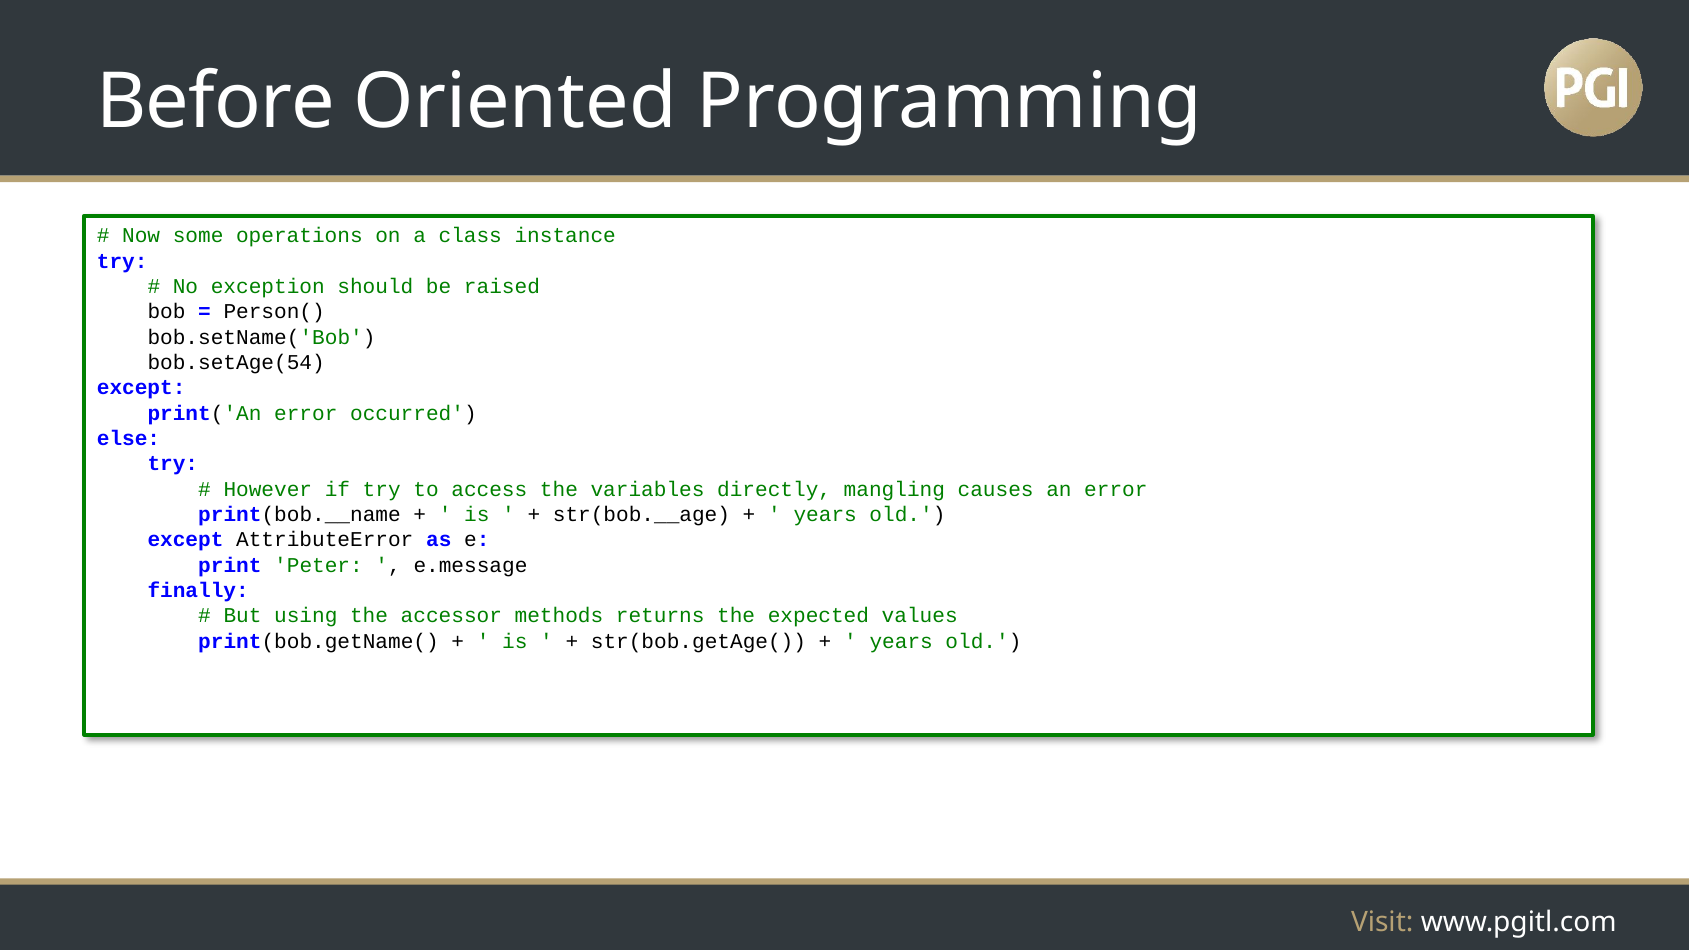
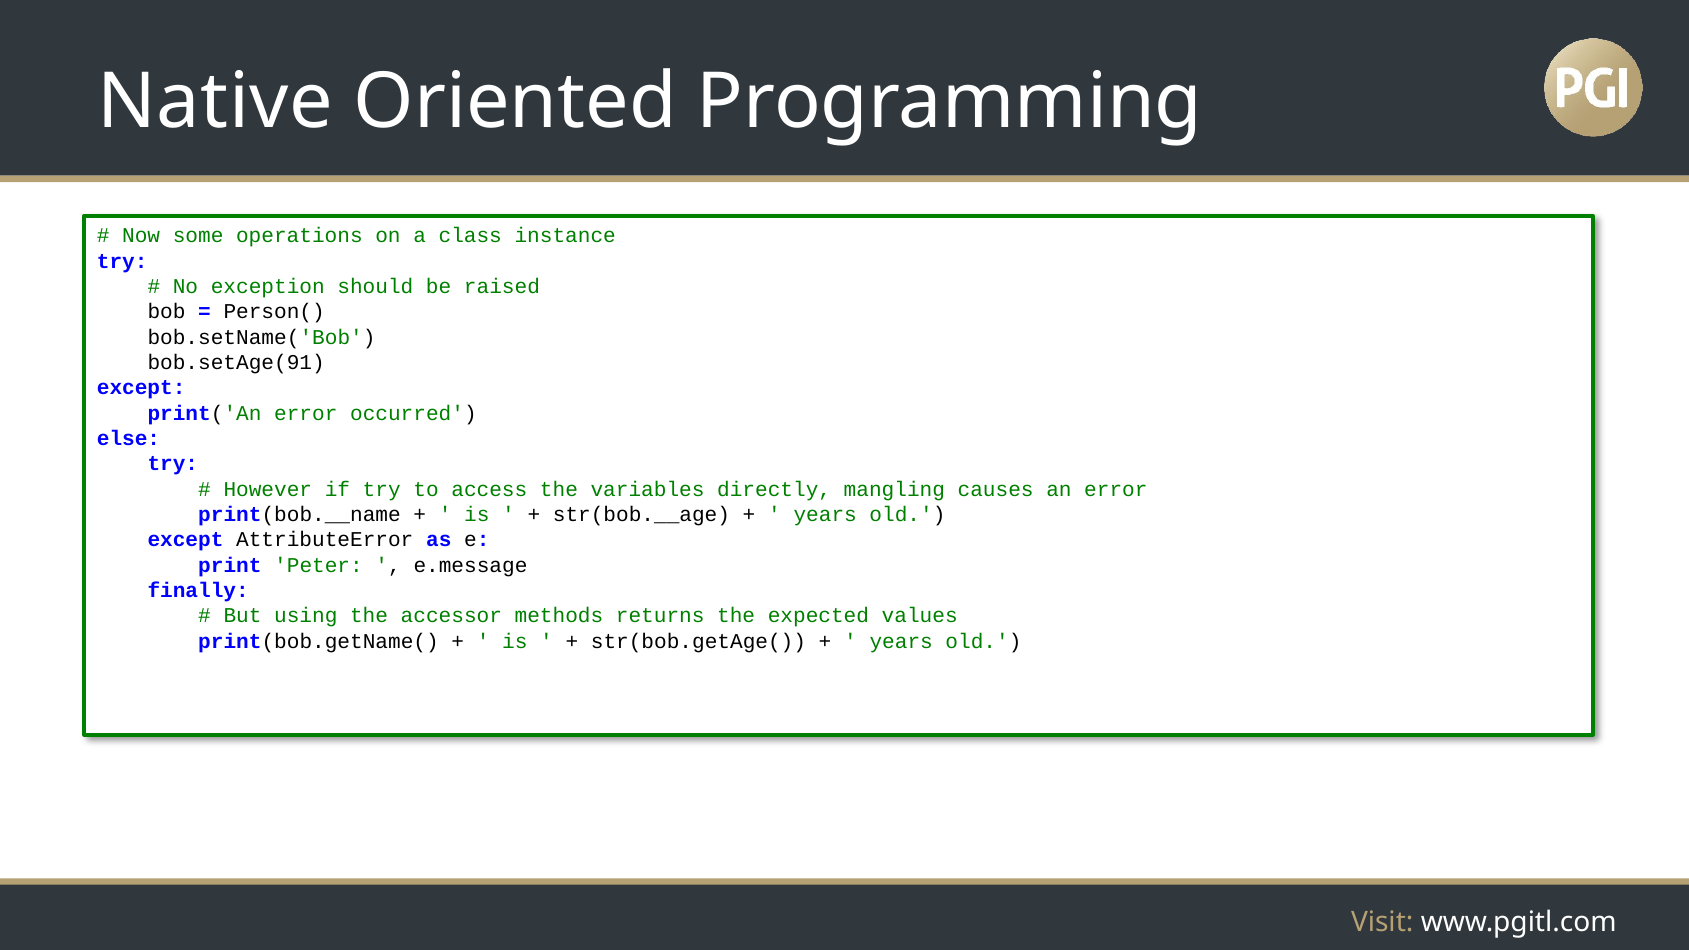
Before: Before -> Native (215, 102)
bob.setAge(54: bob.setAge(54 -> bob.setAge(91 (236, 363)
